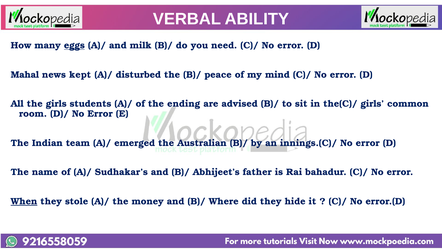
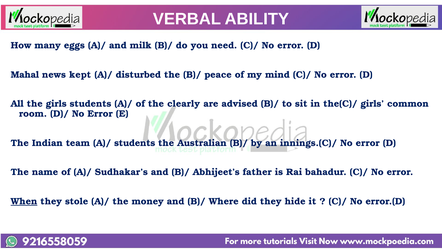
eggs underline: present -> none (74, 45)
ending: ending -> clearly (184, 104)
A)/ emerged: emerged -> students (135, 143)
